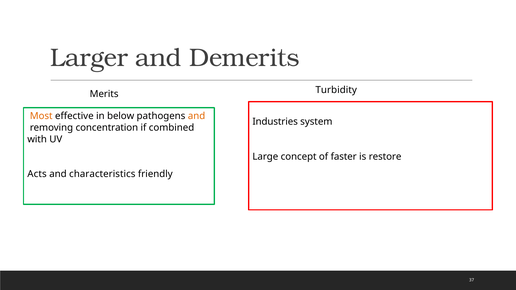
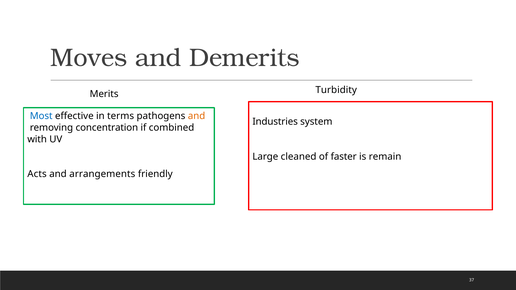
Larger: Larger -> Moves (89, 58)
Most colour: orange -> blue (41, 116)
below: below -> terms (121, 116)
concept: concept -> cleaned (299, 157)
restore: restore -> remain (385, 157)
characteristics: characteristics -> arrangements (102, 174)
